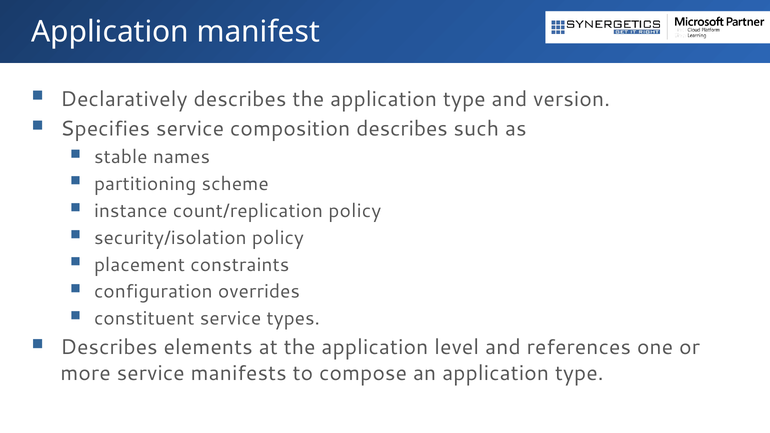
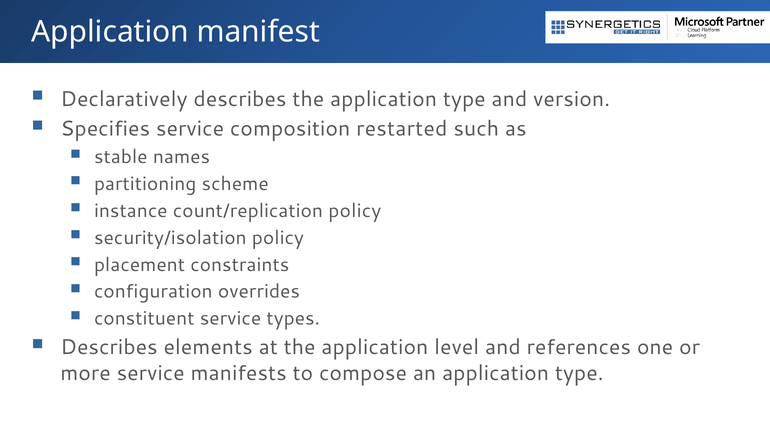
composition describes: describes -> restarted (402, 129)
